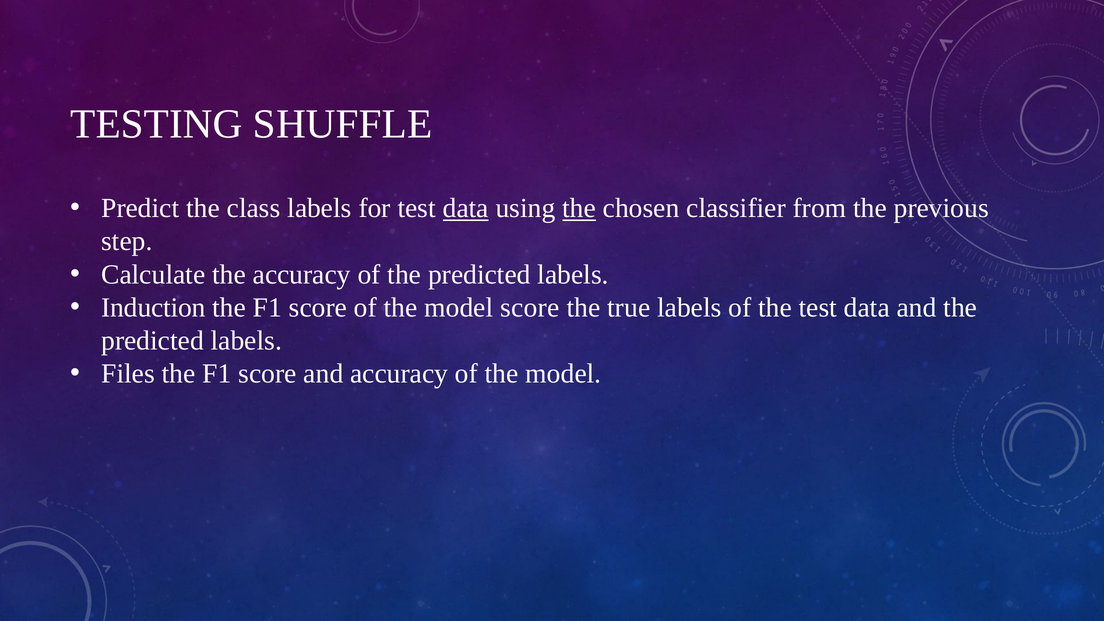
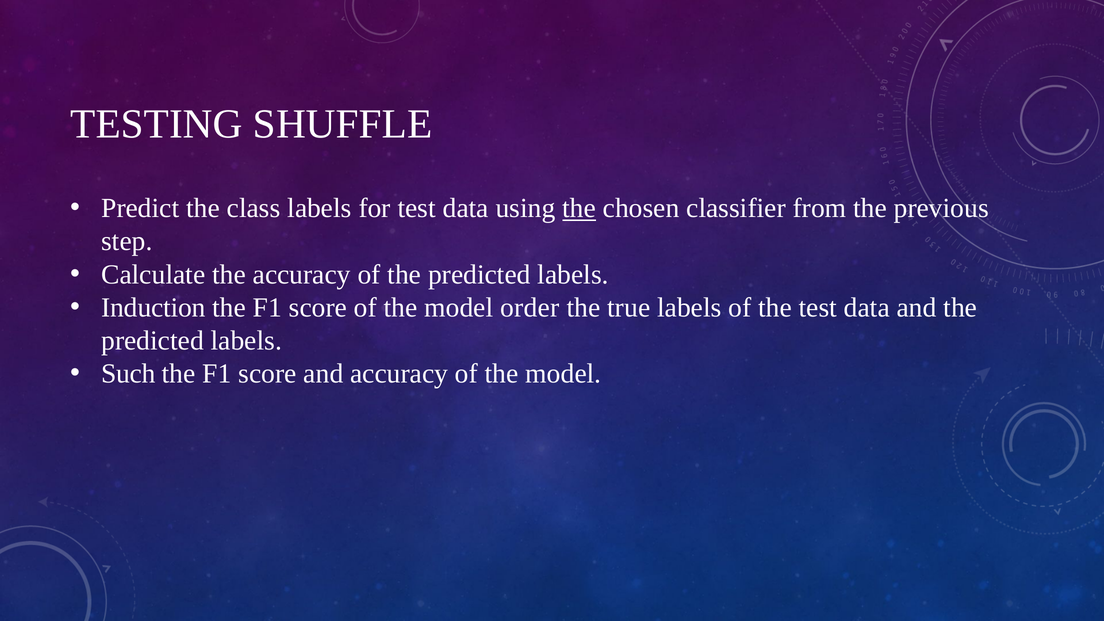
data underline: present -> none (466, 208)
model score: score -> order (530, 308)
Files: Files -> Such (128, 374)
